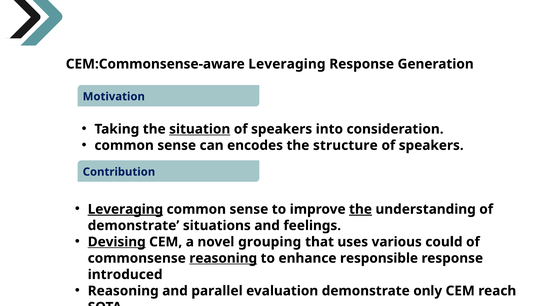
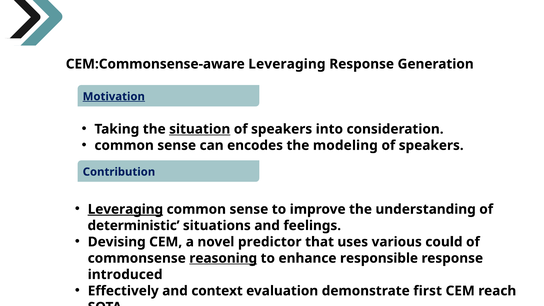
Motivation underline: none -> present (114, 97)
structure: structure -> modeling (345, 145)
the underline: present -> none (361, 209)
demonstrate: demonstrate -> deterministic (134, 226)
Devising underline: present -> none (117, 242)
grouping: grouping -> predictor (270, 242)
Reasoning: Reasoning -> Effectively (123, 291)
parallel: parallel -> context (217, 291)
only: only -> first (428, 291)
